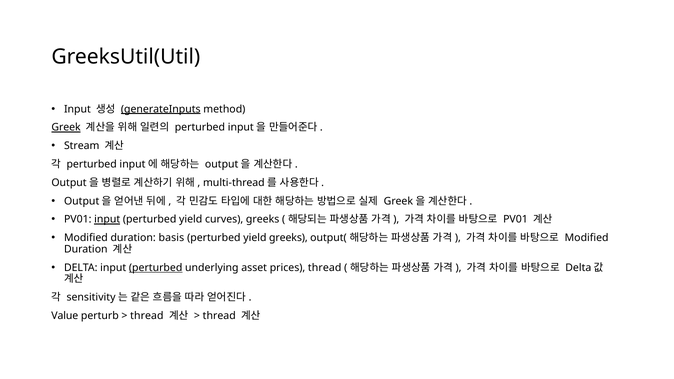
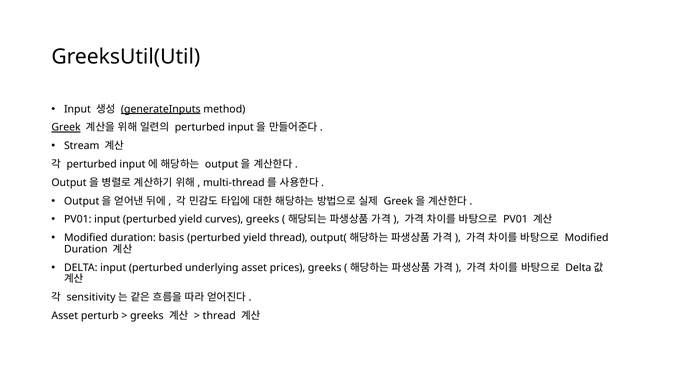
input underline: present -> none (107, 220)
yield greeks: greeks -> thread (288, 238)
perturbed underline: present -> none (156, 268)
prices thread: thread -> greeks (325, 268)
Value: Value -> Asset (65, 316)
thread: thread -> greeks (147, 316)
